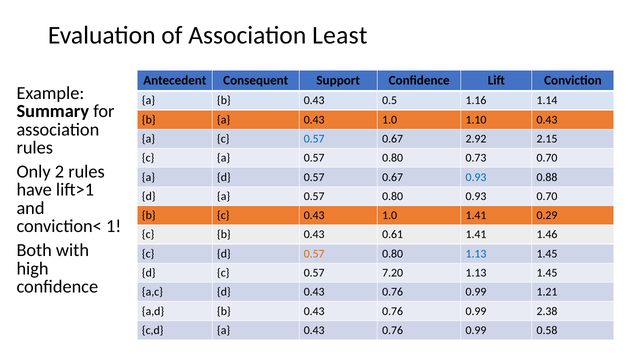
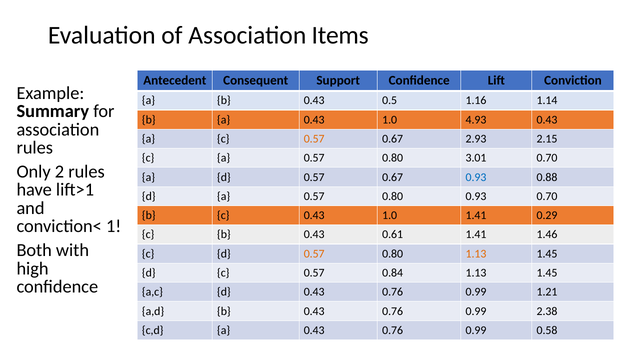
Least: Least -> Items (340, 35)
1.10: 1.10 -> 4.93 (476, 120)
0.57 colour: blue -> orange (314, 139)
2.92: 2.92 -> 2.93 (476, 139)
0.73: 0.73 -> 3.01 (476, 158)
1.13 colour: blue -> orange (476, 254)
7.20: 7.20 -> 0.84 (393, 273)
